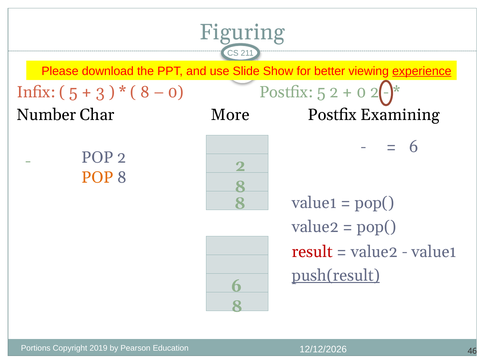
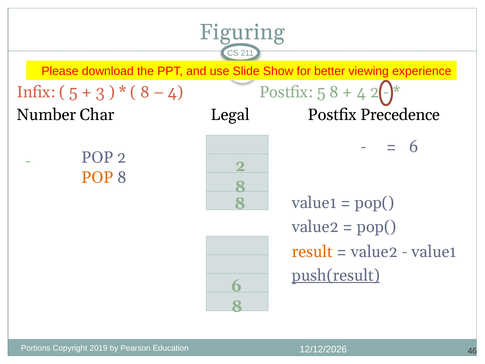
experience underline: present -> none (422, 71)
0: 0 -> 4 (176, 92)
5 2: 2 -> 8 (334, 92)
0: 0 -> 4 (361, 92)
More: More -> Legal (230, 115)
Examining: Examining -> Precedence (400, 115)
result colour: red -> orange (312, 252)
